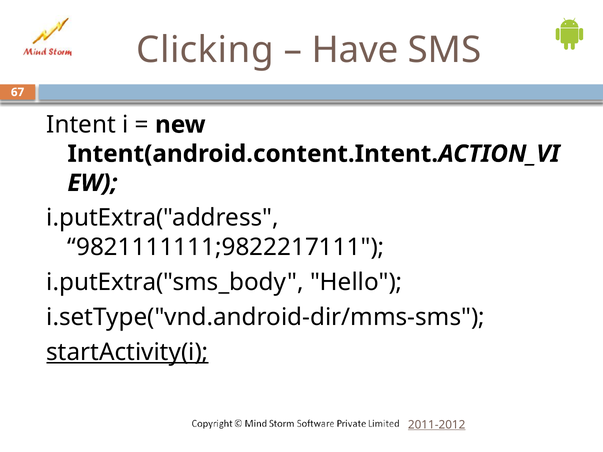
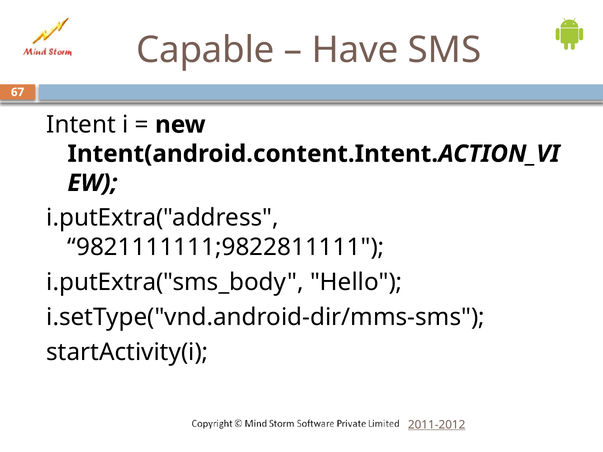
Clicking: Clicking -> Capable (205, 50)
9821111111;9822217111: 9821111111;9822217111 -> 9821111111;9822811111 (226, 247)
startActivity(i underline: present -> none (127, 352)
